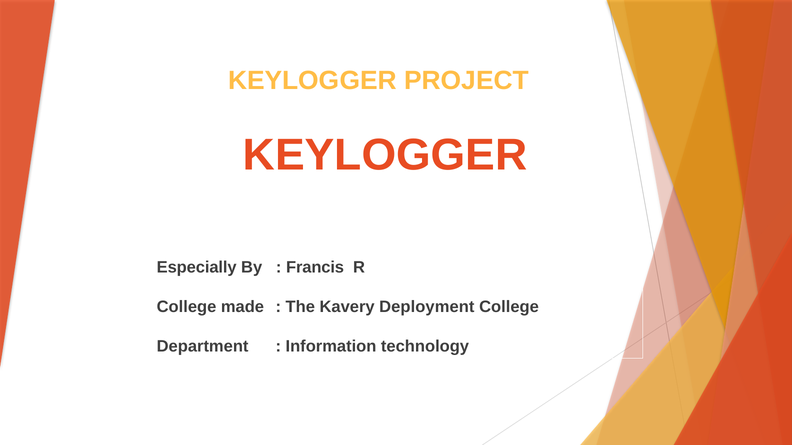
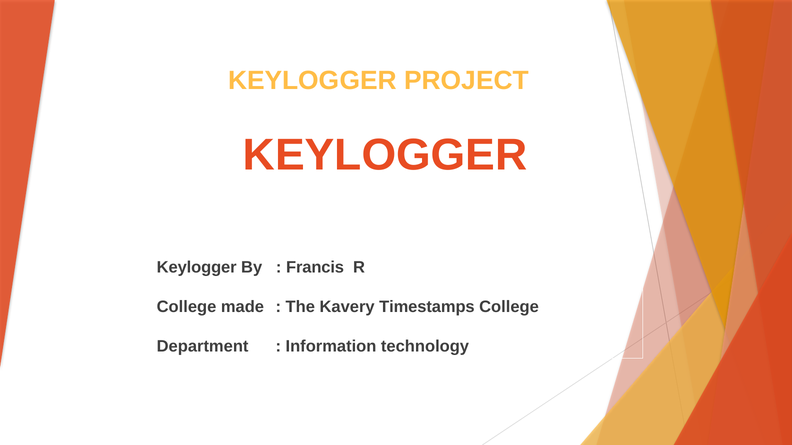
Especially: Especially -> Keylogger (197, 268)
Deployment: Deployment -> Timestamps (427, 307)
